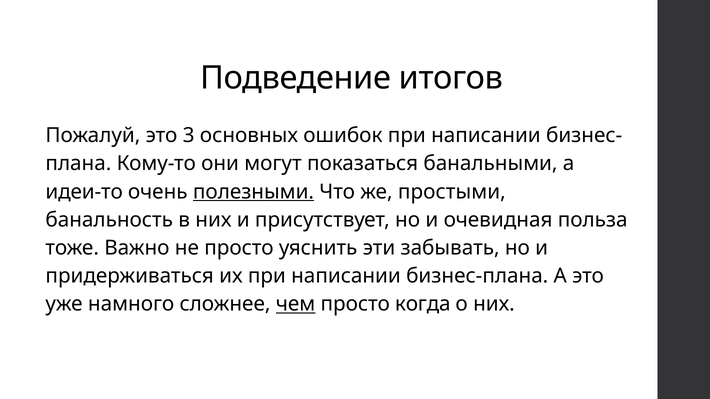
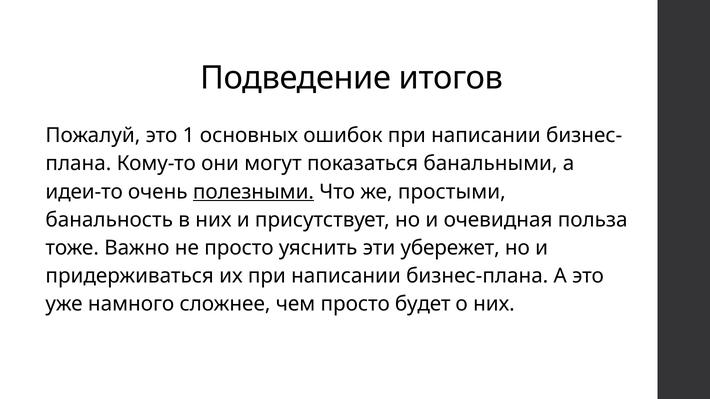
3: 3 -> 1 (189, 136)
забывать: забывать -> убережет (450, 248)
чем underline: present -> none (296, 304)
когда: когда -> будет (423, 304)
